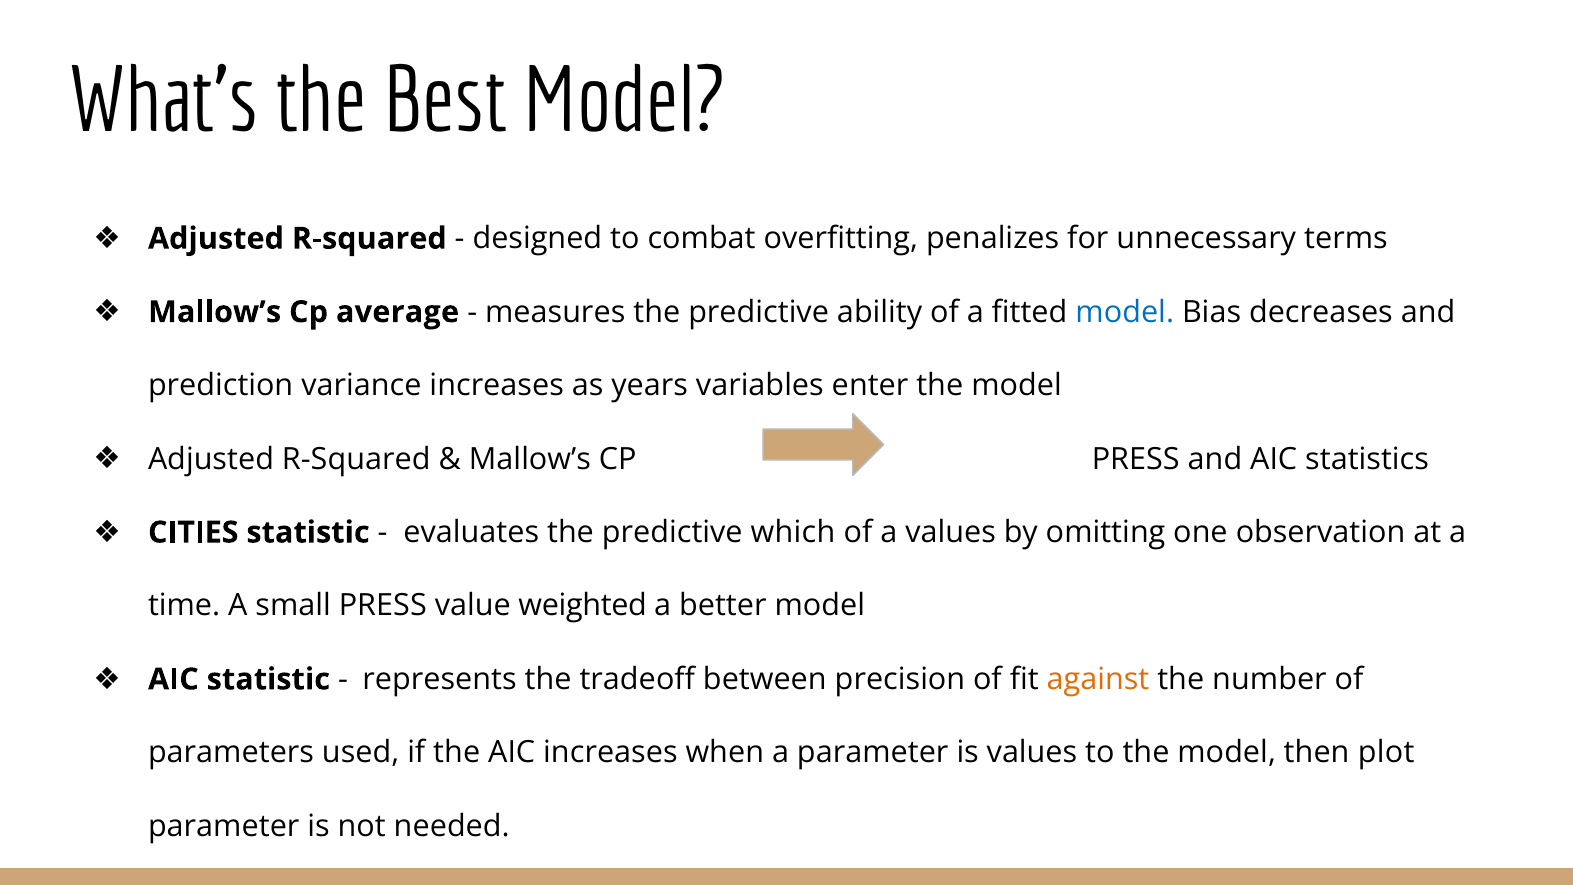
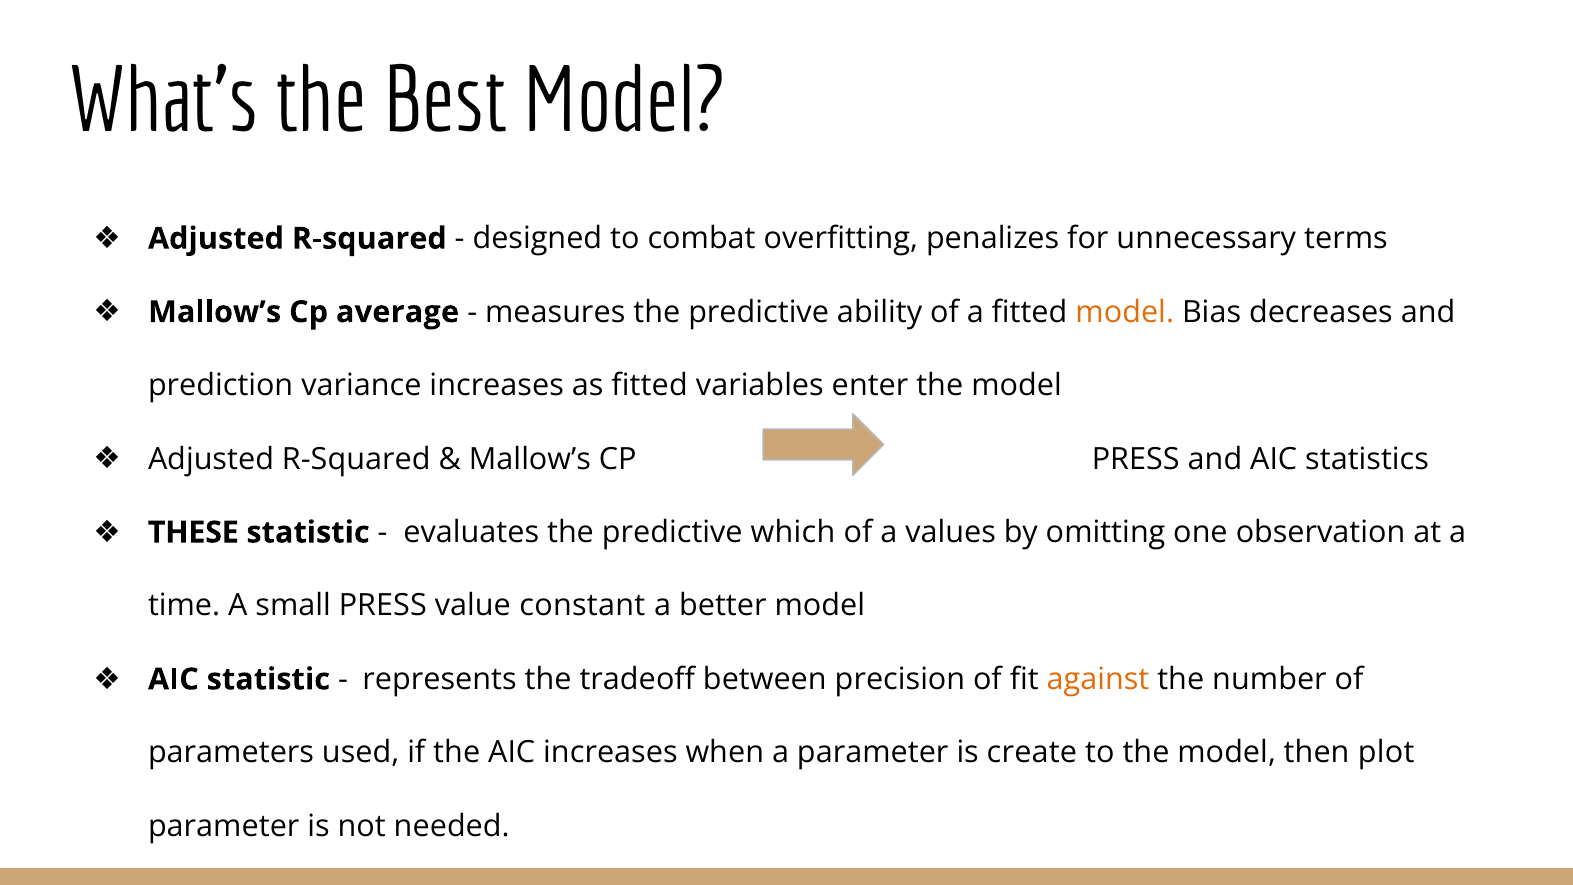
model colour: blue -> orange (1125, 312)
as years: years -> fitted (650, 385)
CITIES: CITIES -> THESE (193, 532)
weighted: weighted -> constant (582, 606)
is values: values -> create (1032, 753)
